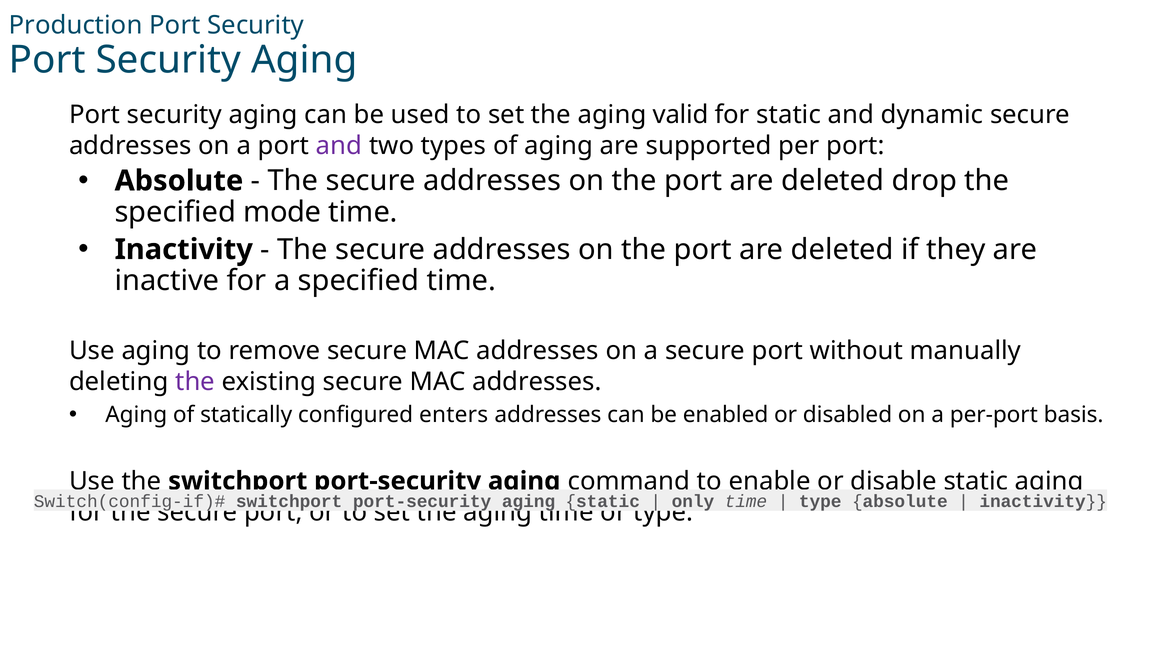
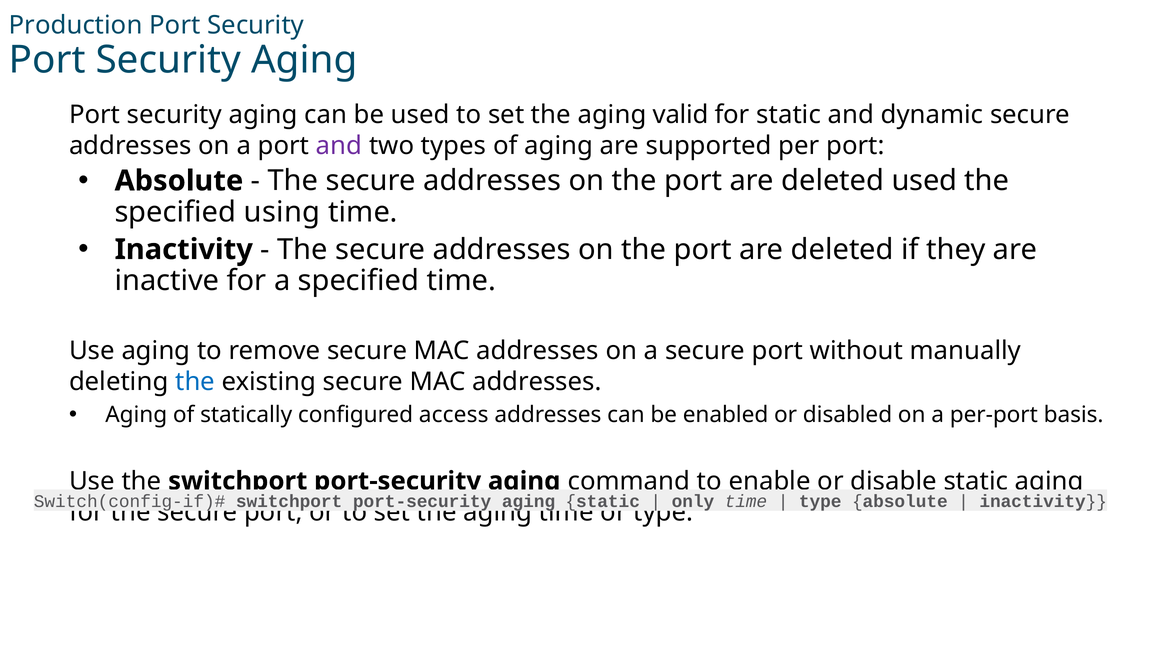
deleted drop: drop -> used (924, 181)
mode: mode -> using (282, 212)
the colour: purple -> blue (195, 382)
enters: enters -> access (454, 415)
